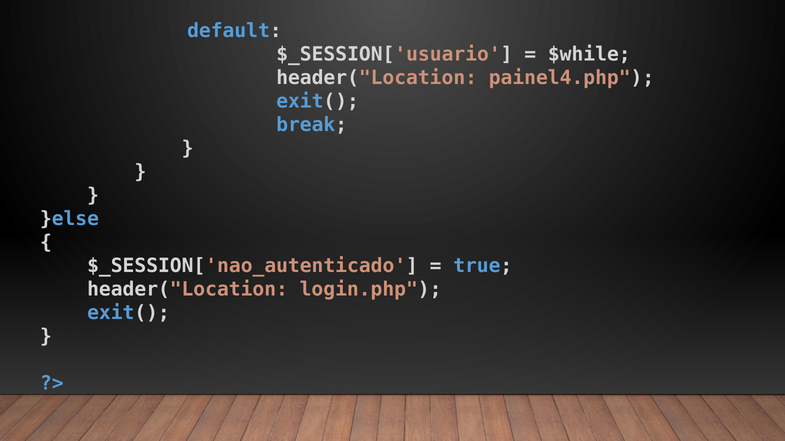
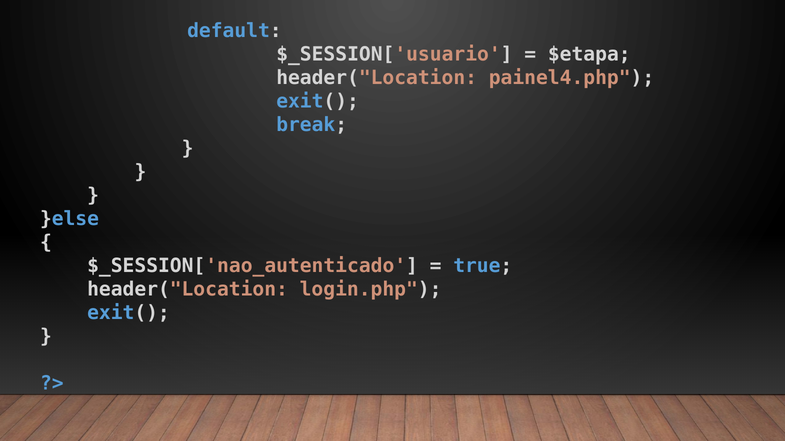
$while: $while -> $etapa (589, 54)
